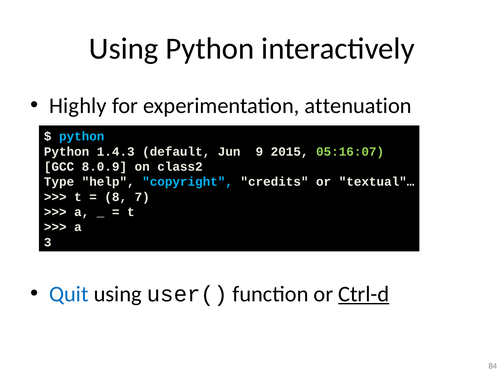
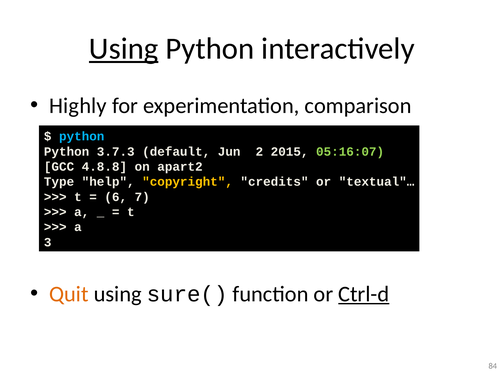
Using underline: none -> present (124, 49)
attenuation: attenuation -> comparison (358, 106)
1.4.3: 1.4.3 -> 3.7.3 (116, 152)
9: 9 -> 2 (259, 152)
8.0.9: 8.0.9 -> 4.8.8 (104, 167)
class2: class2 -> apart2 (180, 167)
copyright colour: light blue -> yellow (188, 182)
8: 8 -> 6 (116, 197)
Quit colour: blue -> orange (69, 294)
user(: user( -> sure( (187, 294)
